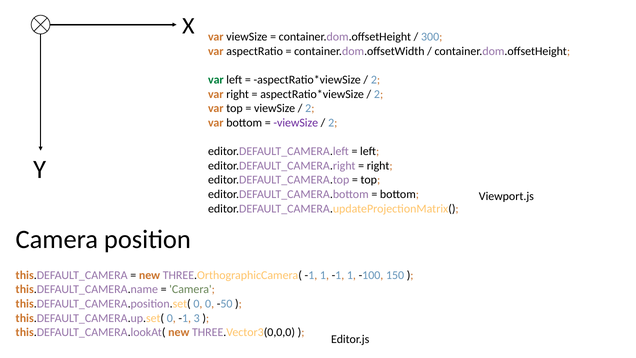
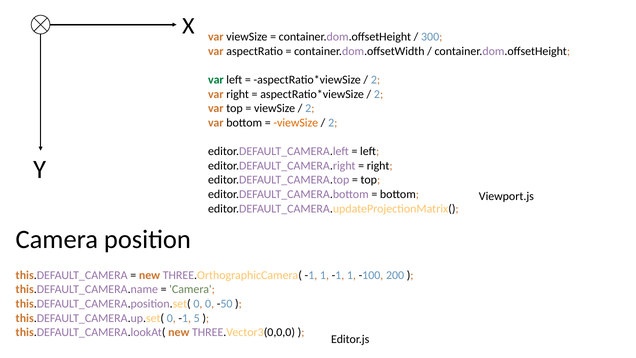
viewSize colour: purple -> orange (296, 123)
150: 150 -> 200 (395, 275)
3: 3 -> 5 (197, 318)
